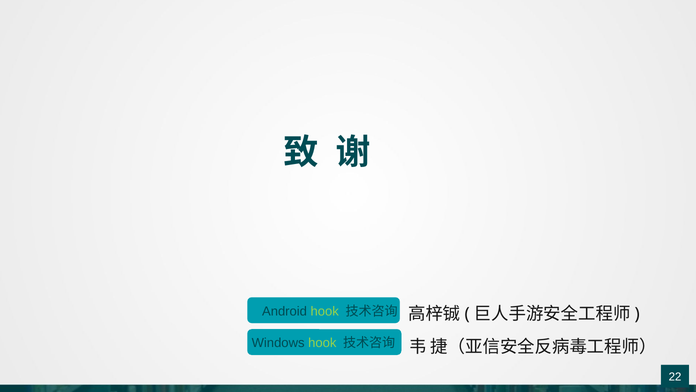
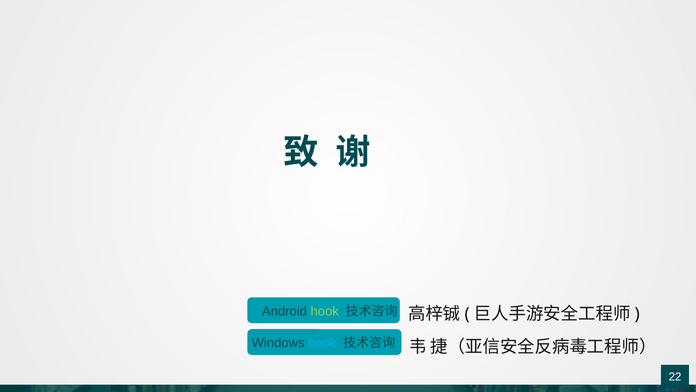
hook colour: light green -> light blue (322, 342)
